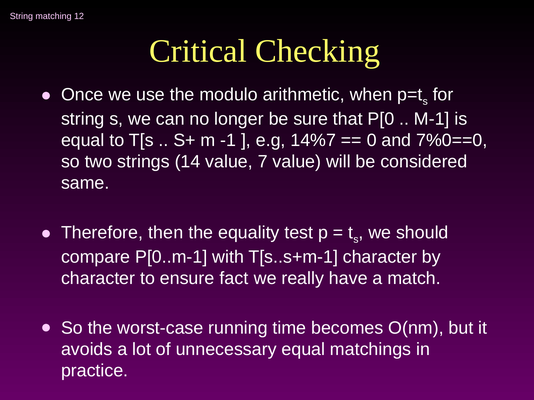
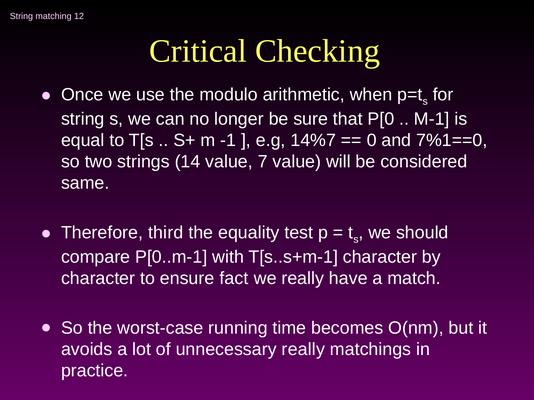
7%0==0: 7%0==0 -> 7%1==0 (452, 140)
then: then -> third (166, 233)
unnecessary equal: equal -> really (303, 350)
